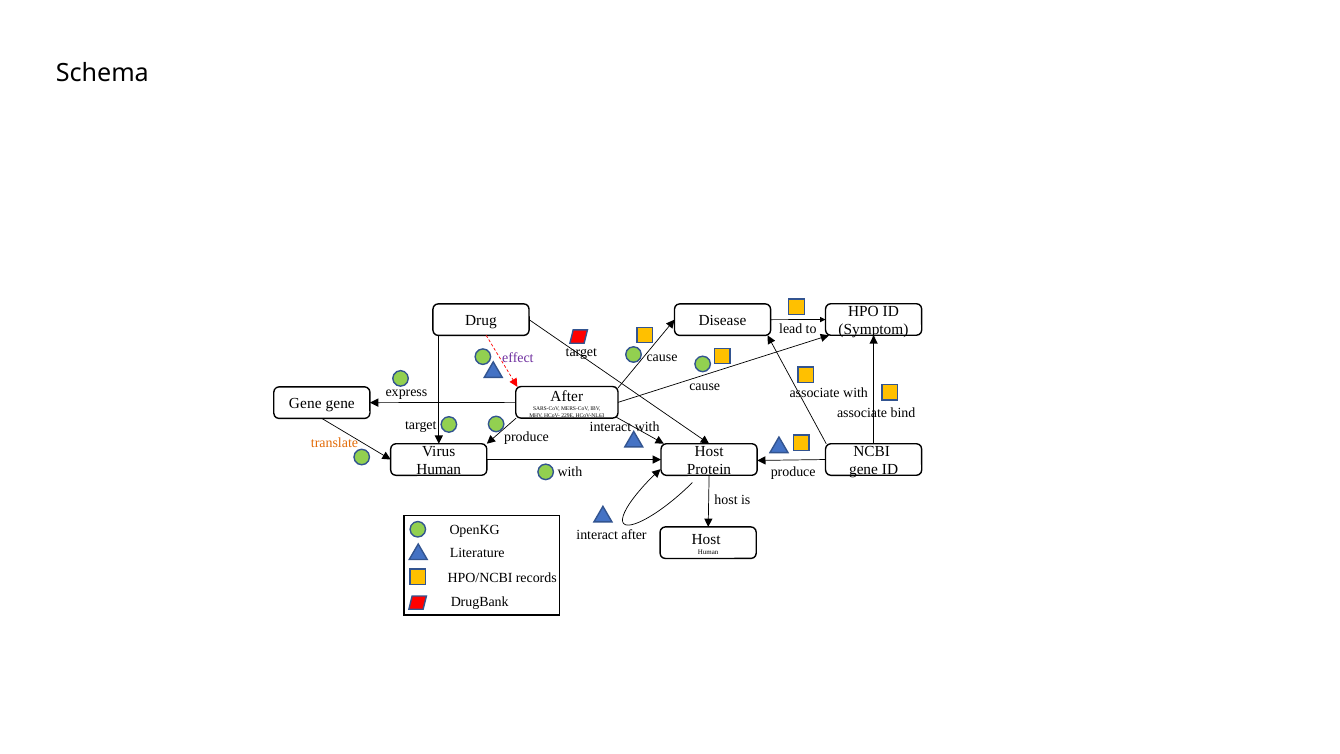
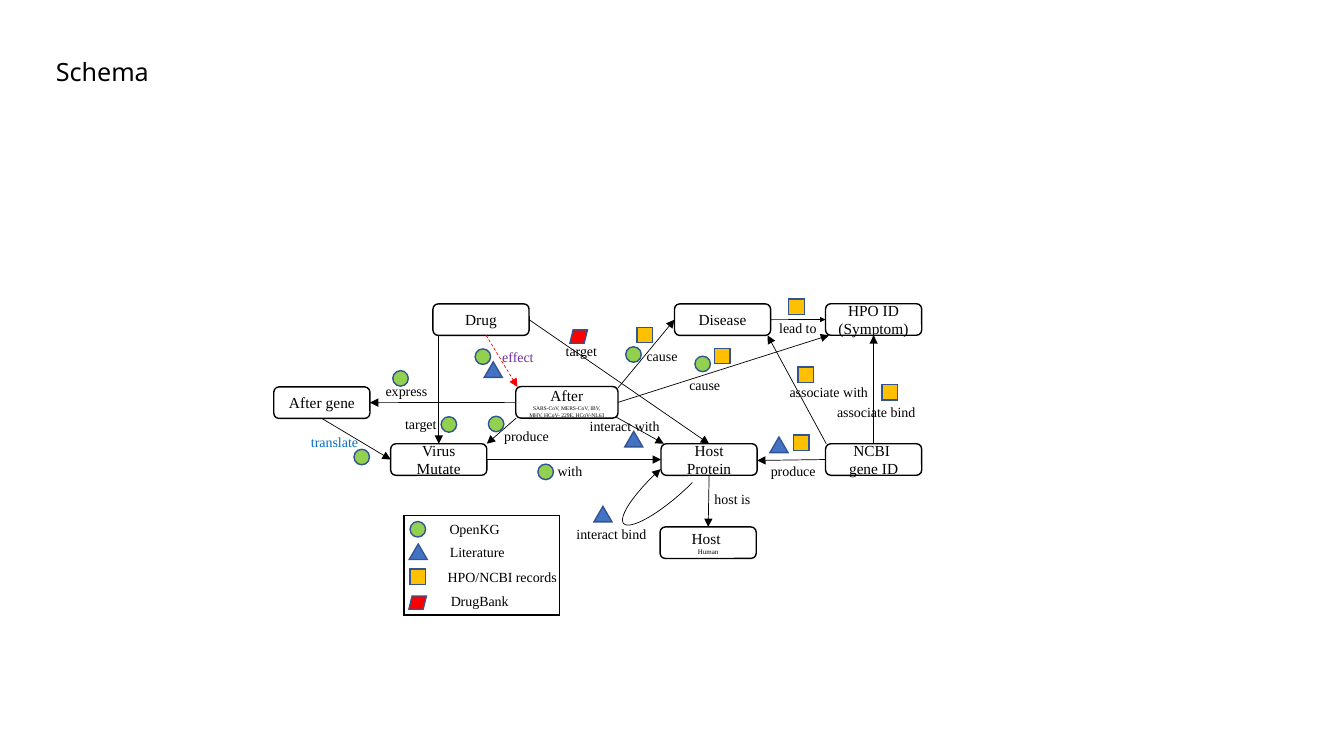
Gene: Gene -> After (305, 404)
translate colour: orange -> blue (334, 442)
Human: Human -> Mutate (439, 470)
interact after: after -> bind (634, 535)
